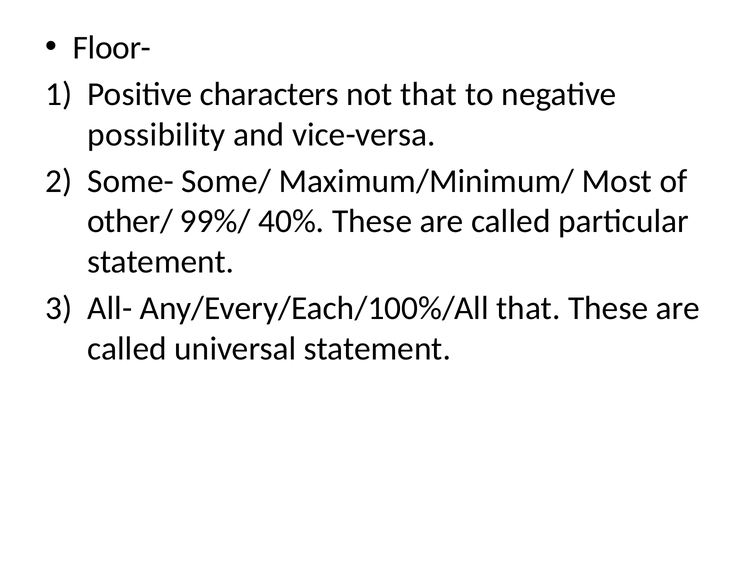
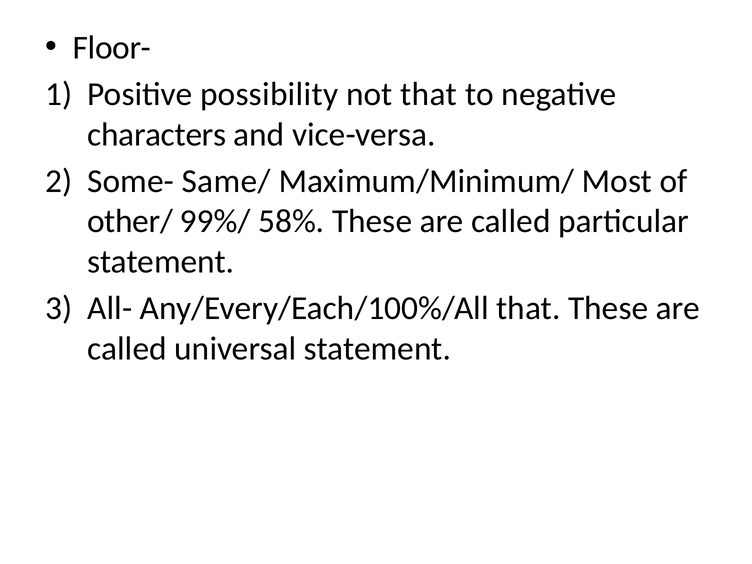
characters: characters -> possibility (269, 94)
possibility: possibility -> characters (157, 135)
Some/: Some/ -> Same/ (226, 181)
40%: 40% -> 58% (291, 221)
